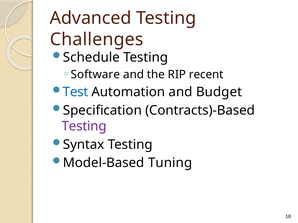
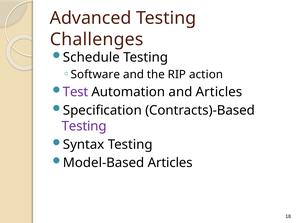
recent: recent -> action (206, 75)
Test colour: blue -> purple (76, 92)
and Budget: Budget -> Articles (219, 92)
Model-Based Tuning: Tuning -> Articles (170, 163)
